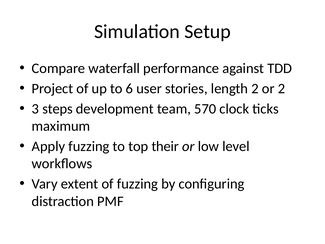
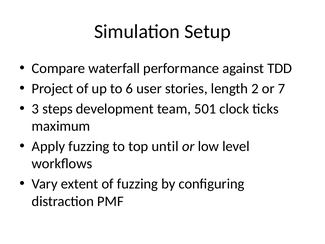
or 2: 2 -> 7 (281, 88)
570: 570 -> 501 (205, 109)
their: their -> until (165, 146)
